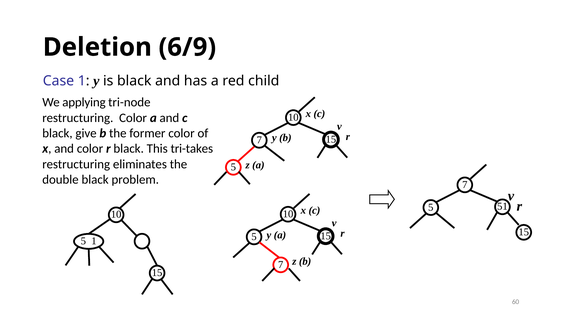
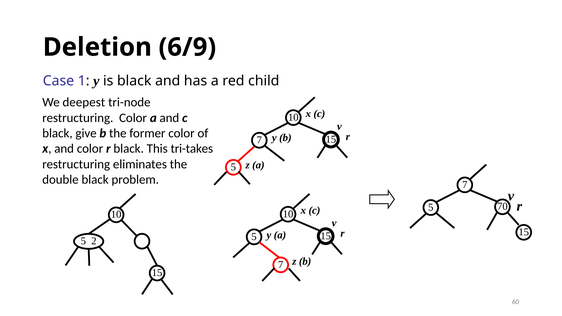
applying: applying -> deepest (84, 102)
51: 51 -> 70 (502, 207)
5 1: 1 -> 2 (94, 241)
